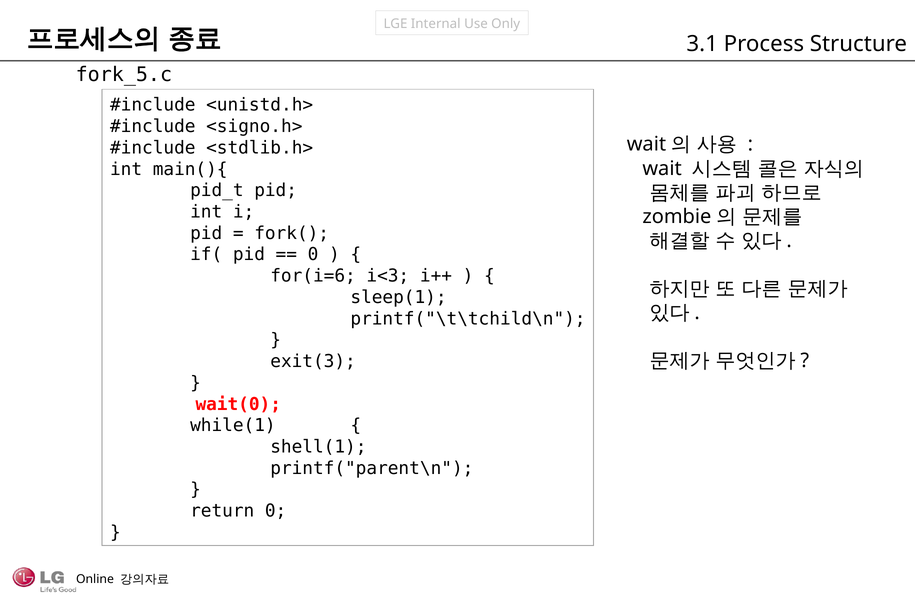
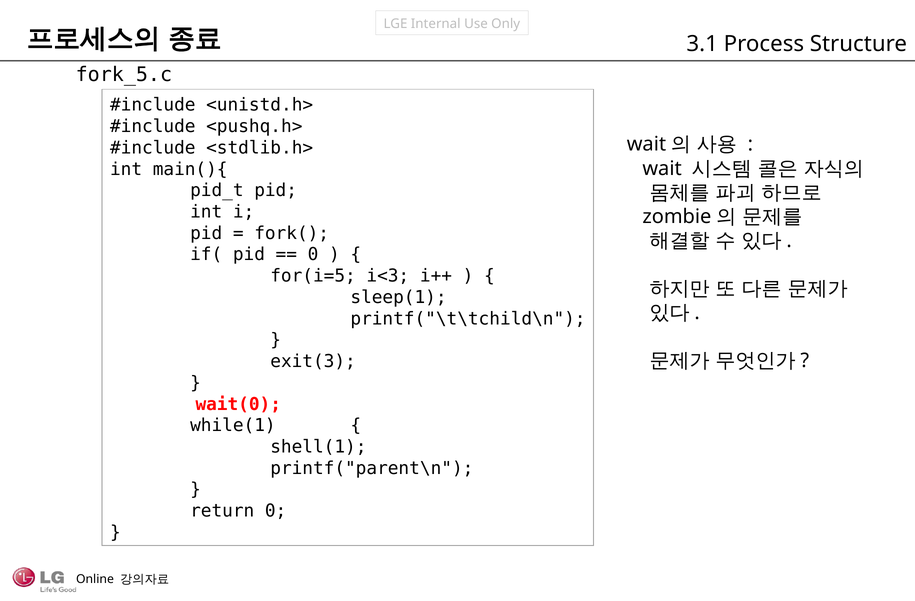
<signo.h>: <signo.h> -> <pushq.h> (254, 126)
for(i=6: for(i=6 -> for(i=5 (313, 276)
